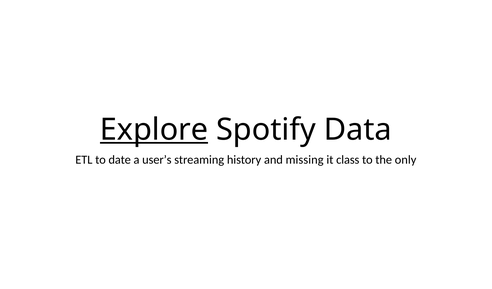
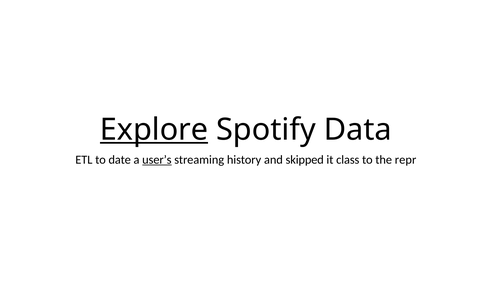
user’s underline: none -> present (157, 160)
missing: missing -> skipped (305, 160)
only: only -> repr (406, 160)
